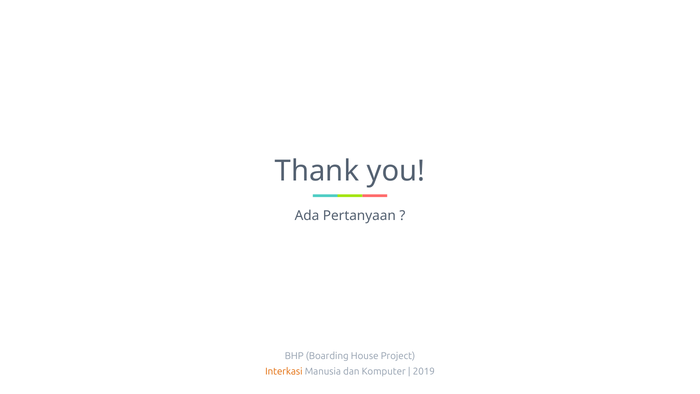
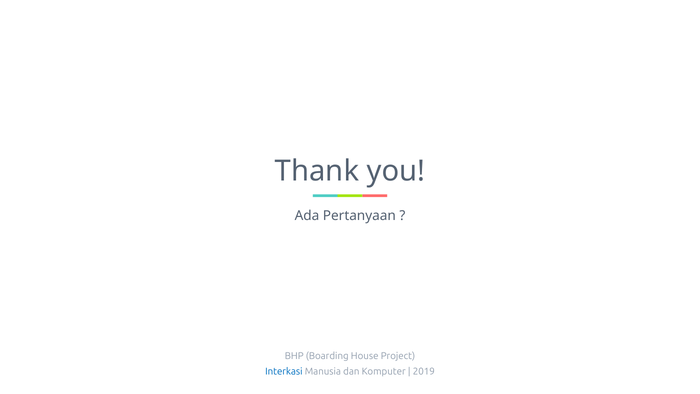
Interkasi colour: orange -> blue (284, 371)
